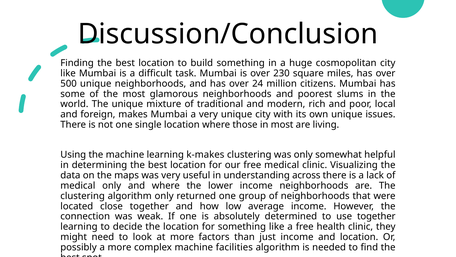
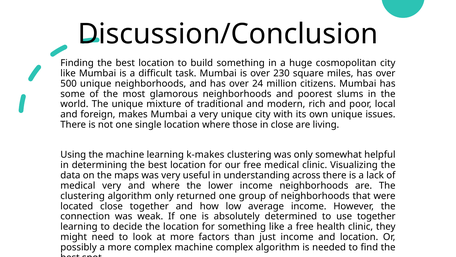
in most: most -> close (282, 124)
medical only: only -> very (112, 185)
machine facilities: facilities -> complex (234, 247)
